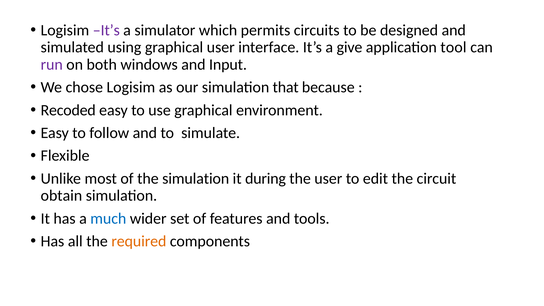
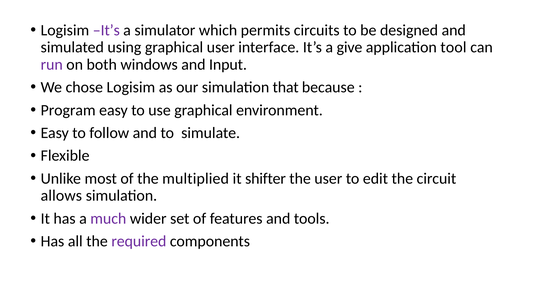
Recoded: Recoded -> Program (68, 110)
the simulation: simulation -> multiplied (196, 179)
during: during -> shifter (266, 179)
obtain: obtain -> allows (61, 196)
much colour: blue -> purple (108, 219)
required colour: orange -> purple (139, 241)
